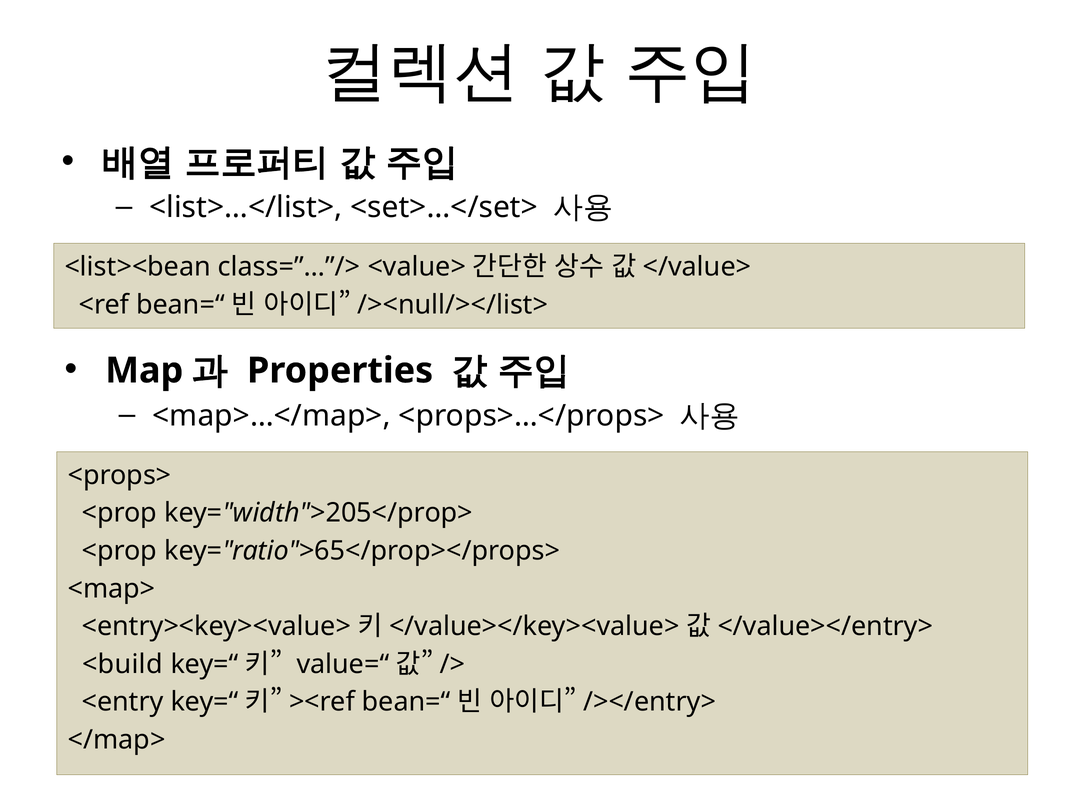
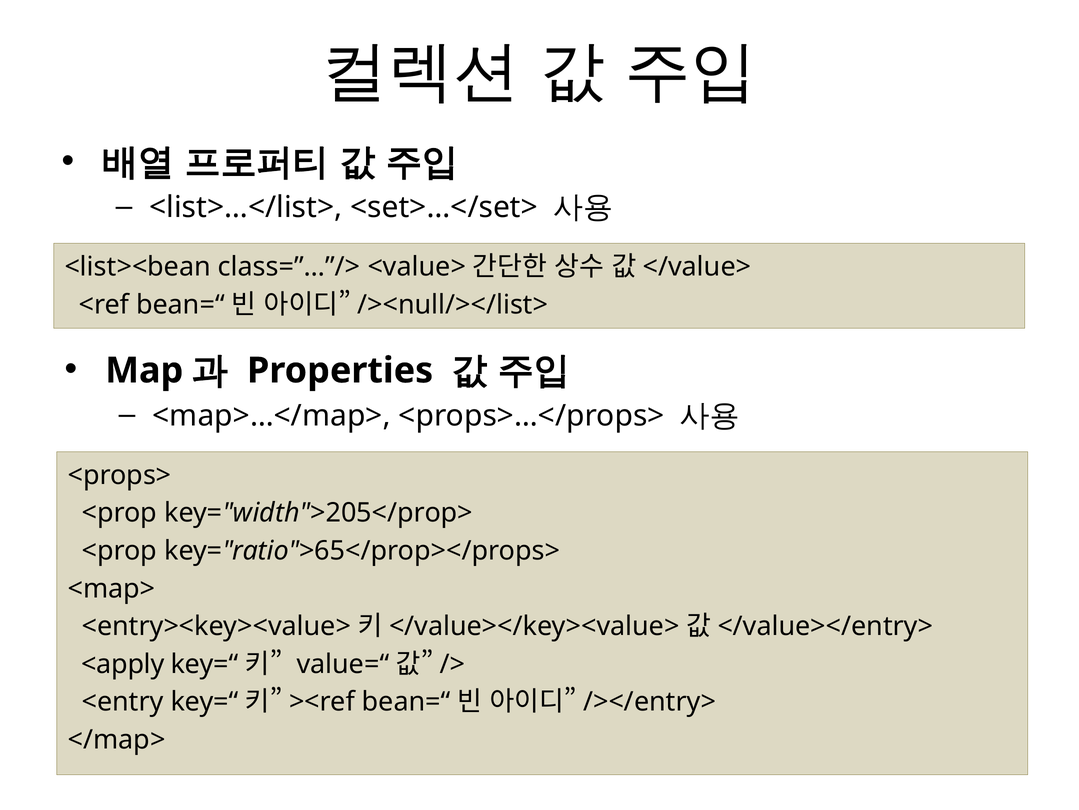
<build: <build -> <apply (123, 664)
